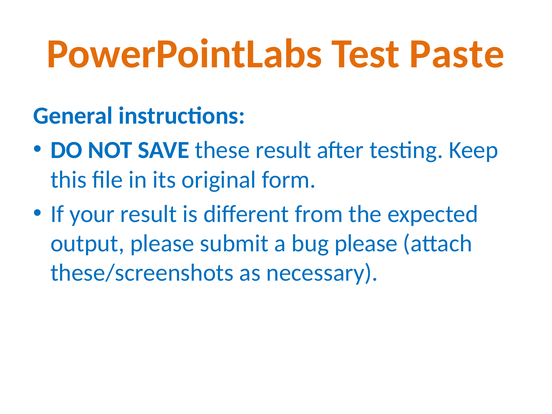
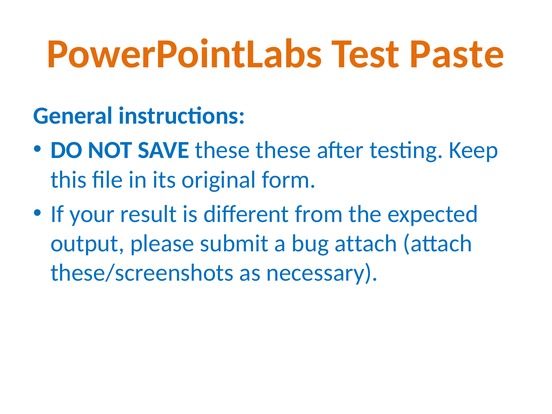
these result: result -> these (283, 150)
bug please: please -> attach (366, 243)
